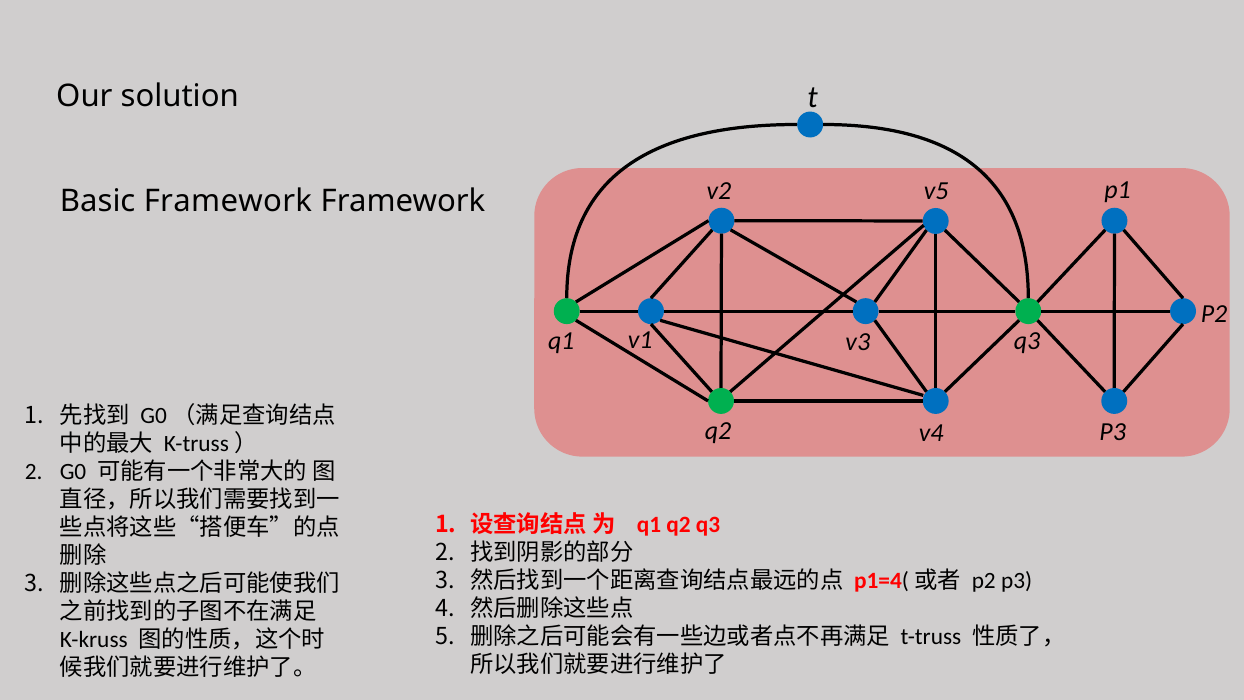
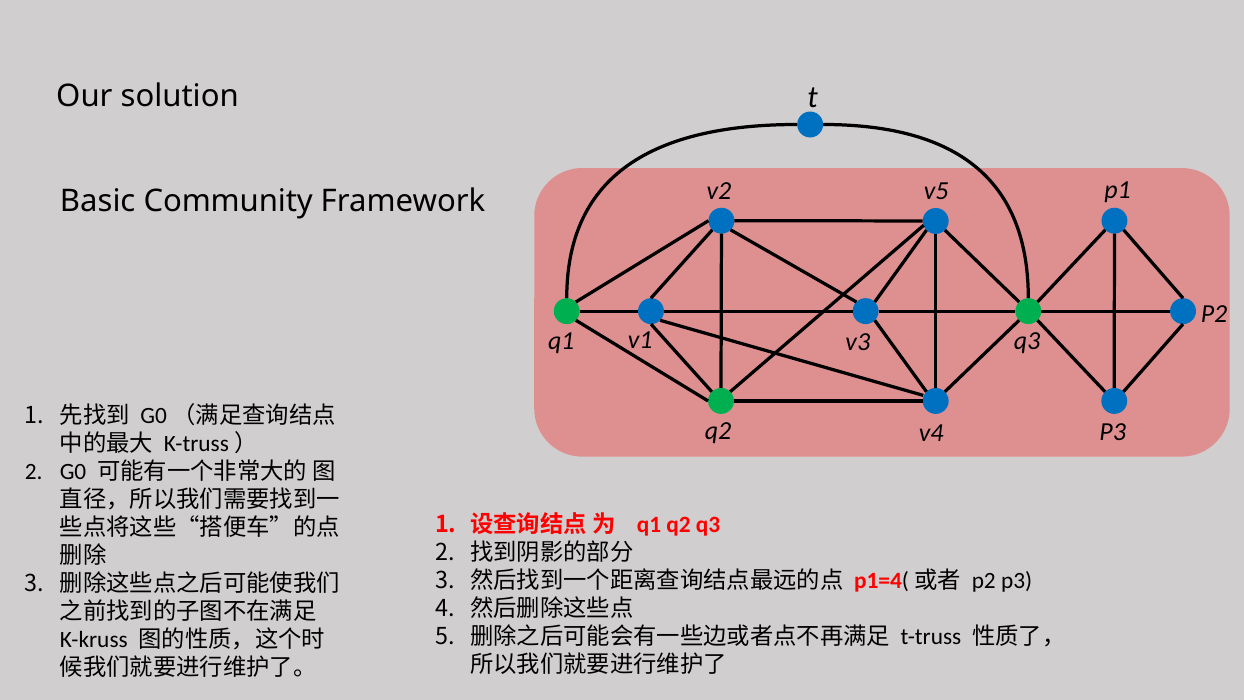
Basic Framework: Framework -> Community (228, 202)
